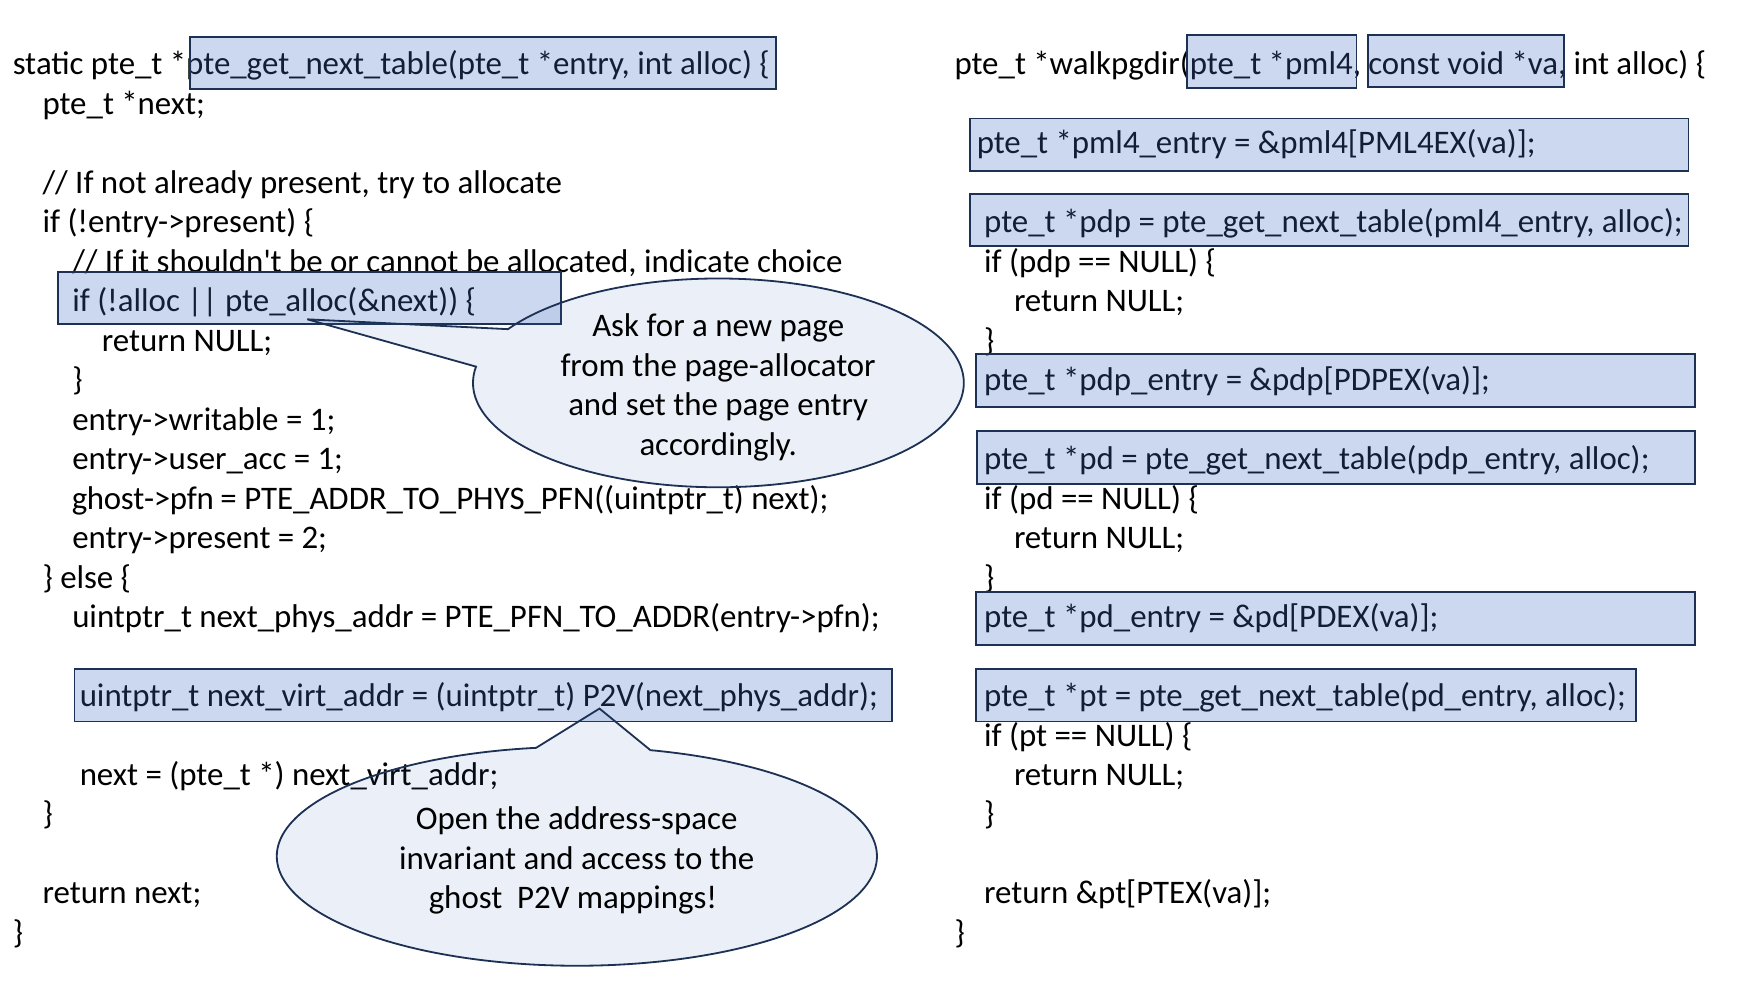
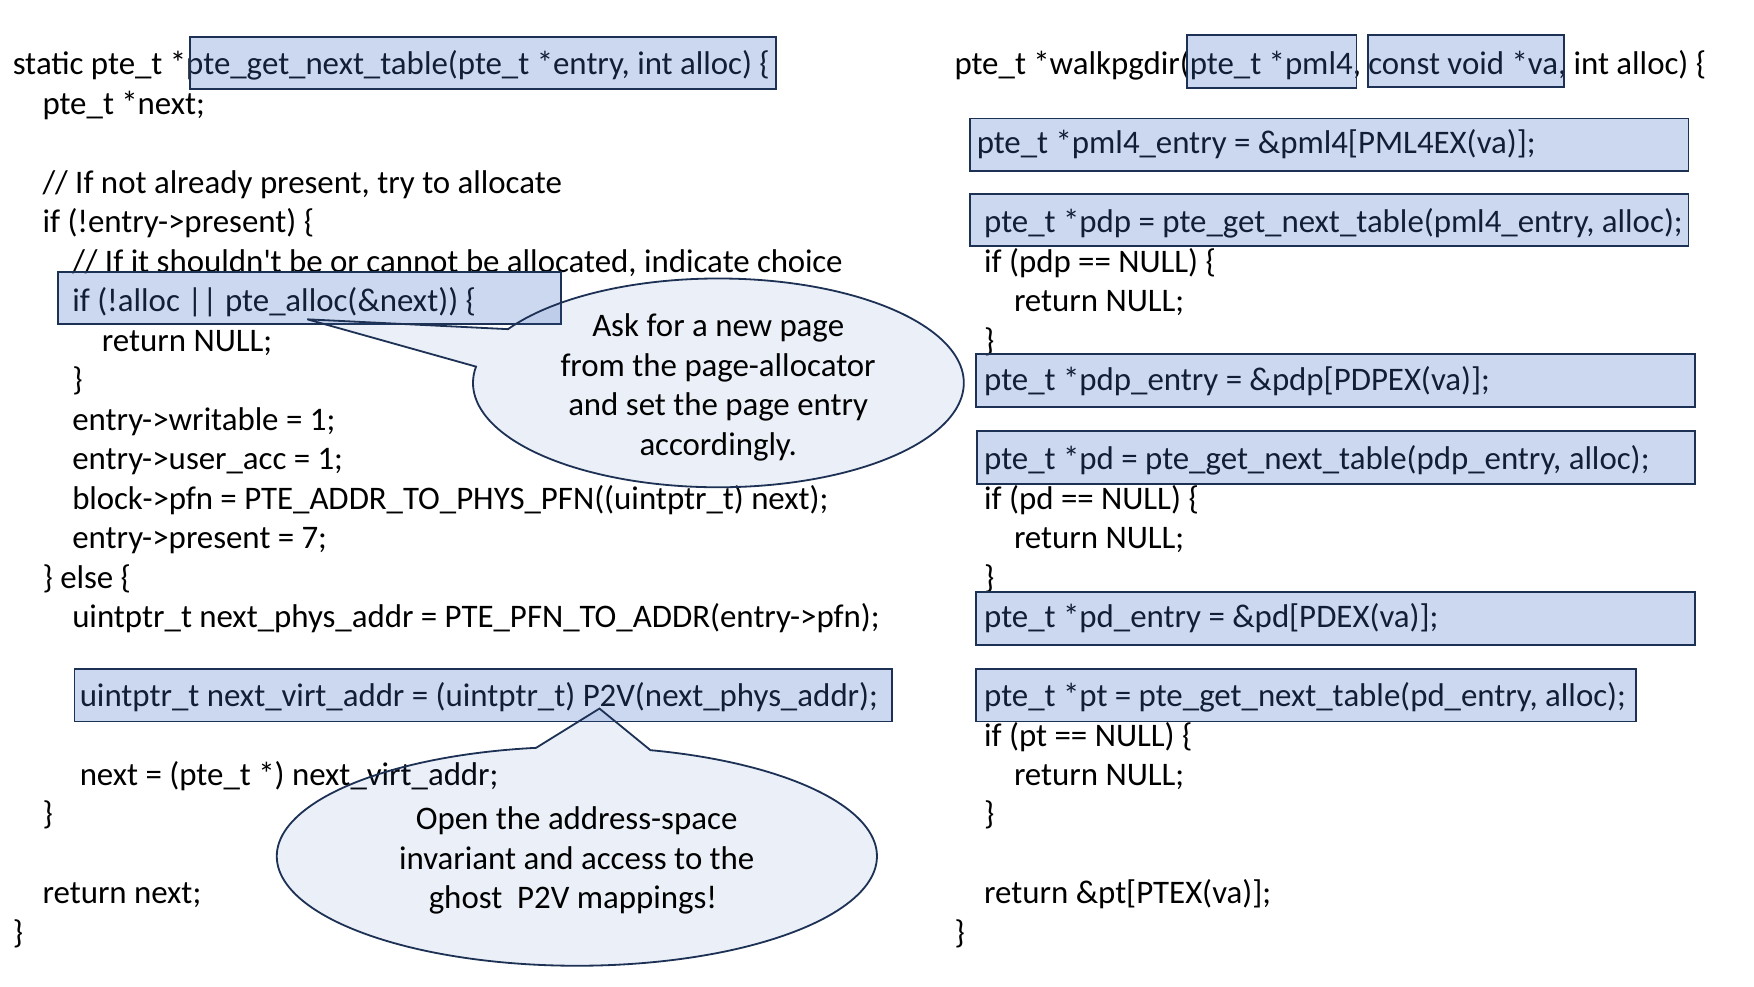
ghost->pfn: ghost->pfn -> block->pfn (143, 498)
2: 2 -> 7 (314, 538)
